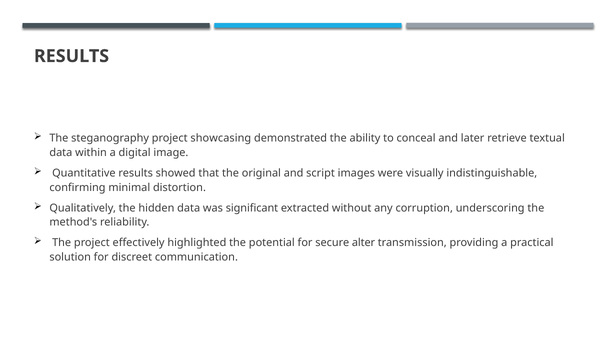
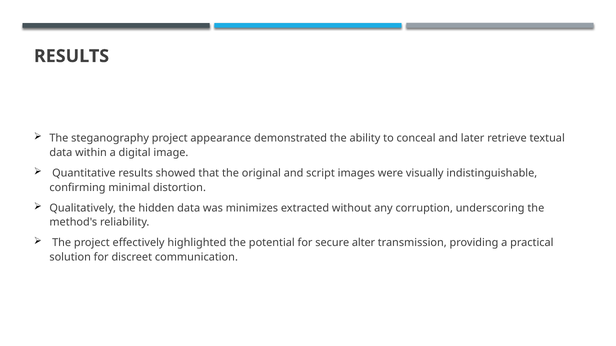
showcasing: showcasing -> appearance (221, 139)
significant: significant -> minimizes (252, 208)
